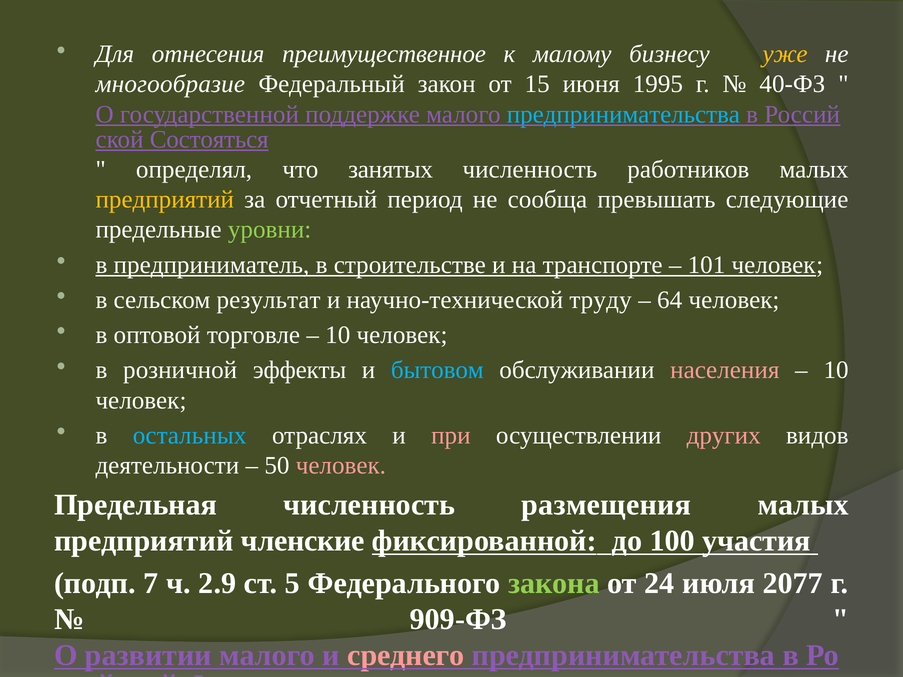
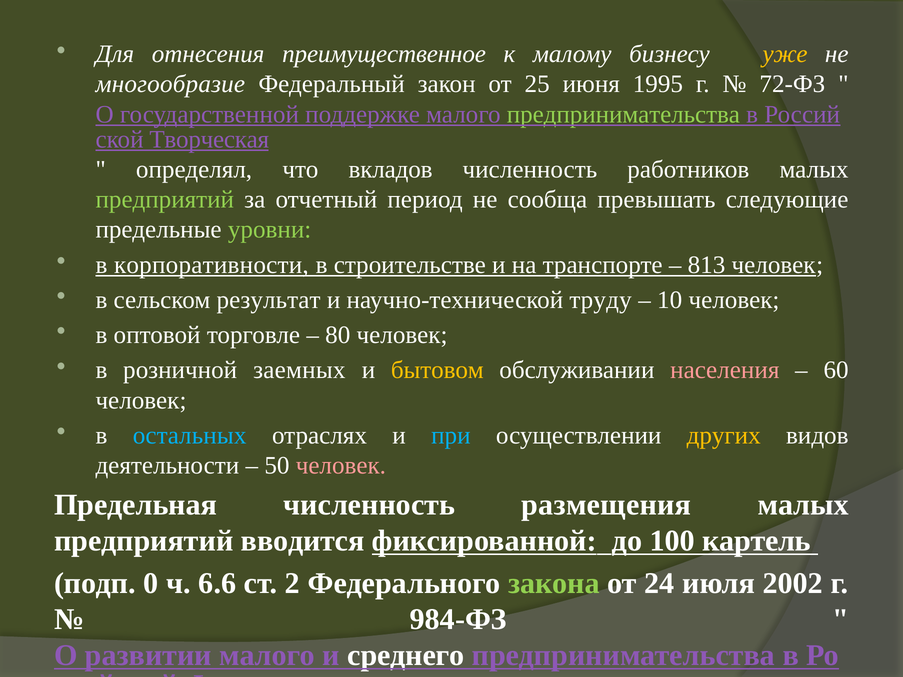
15: 15 -> 25 (537, 84)
40-ФЗ: 40-ФЗ -> 72-ФЗ (792, 84)
предпринимательства colour: light blue -> light green (623, 114)
Состояться: Состояться -> Творческая (209, 139)
занятых: занятых -> вкладов (391, 170)
предприятий colour: yellow -> light green (165, 200)
предприниматель: предприниматель -> корпоративности (211, 265)
101: 101 -> 813 (707, 265)
64: 64 -> 10 (670, 300)
10: 10 -> 80 (338, 335)
эффекты: эффекты -> заемных (299, 370)
бытовом colour: light blue -> yellow (437, 370)
10: 10 -> 60 (836, 370)
при colour: pink -> light blue (451, 436)
других colour: pink -> yellow (724, 436)
членские: членские -> вводится (303, 541)
участия: участия -> картель (757, 541)
7: 7 -> 0 (151, 583)
2.9: 2.9 -> 6.6 (217, 583)
5: 5 -> 2 (293, 583)
2077: 2077 -> 2002 (793, 583)
909-ФЗ: 909-ФЗ -> 984-ФЗ (458, 619)
среднего colour: pink -> white (406, 656)
